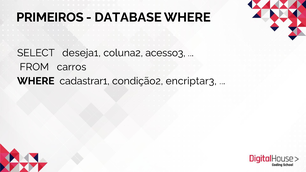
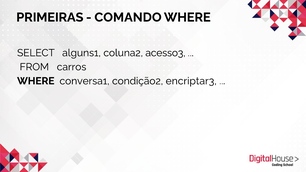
PRIMEIROS: PRIMEIROS -> PRIMEIRAS (50, 17)
DATABASE: DATABASE -> COMANDO (128, 17)
deseja1: deseja1 -> alguns1 (81, 53)
cadastrar1: cadastrar1 -> conversa1 (84, 81)
